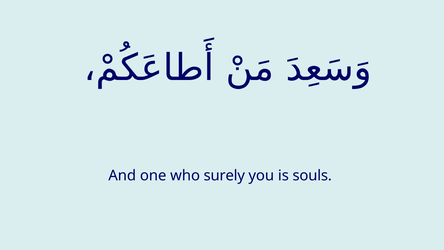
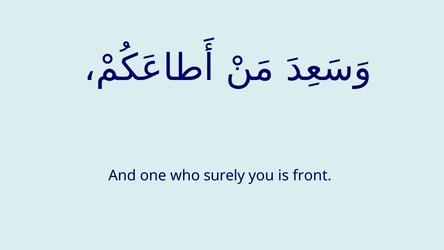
souls: souls -> front (312, 175)
